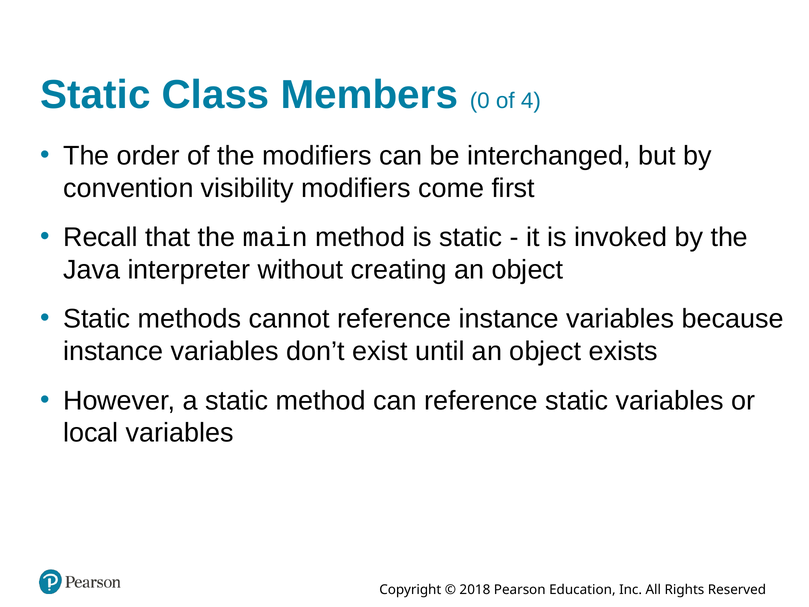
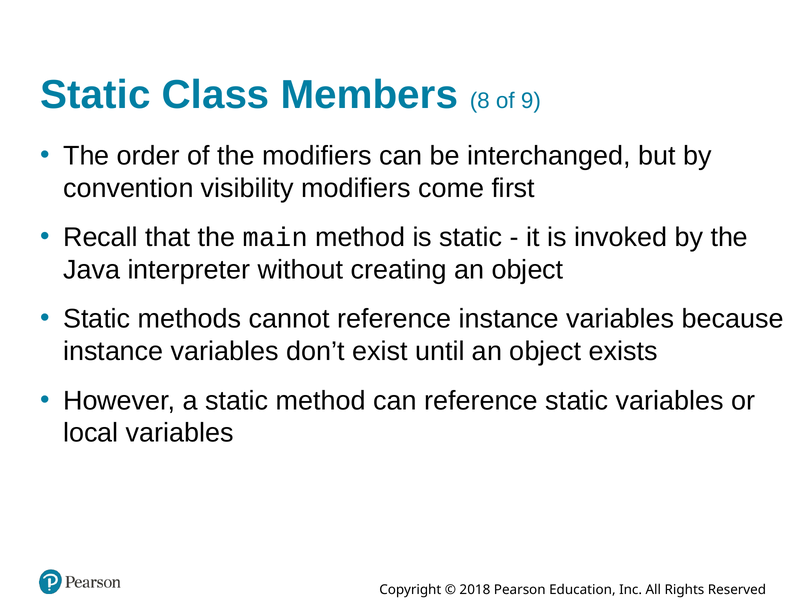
0: 0 -> 8 (480, 101)
4: 4 -> 9 (531, 101)
